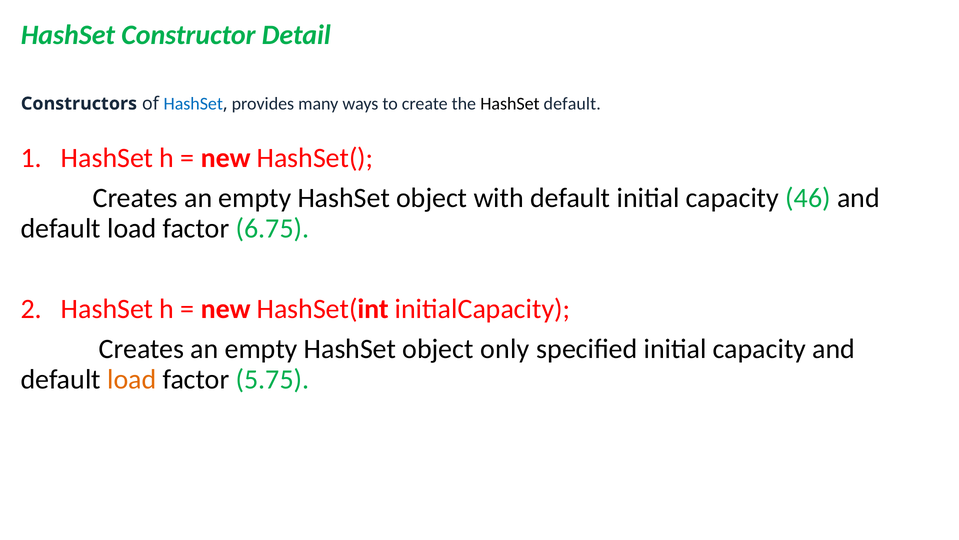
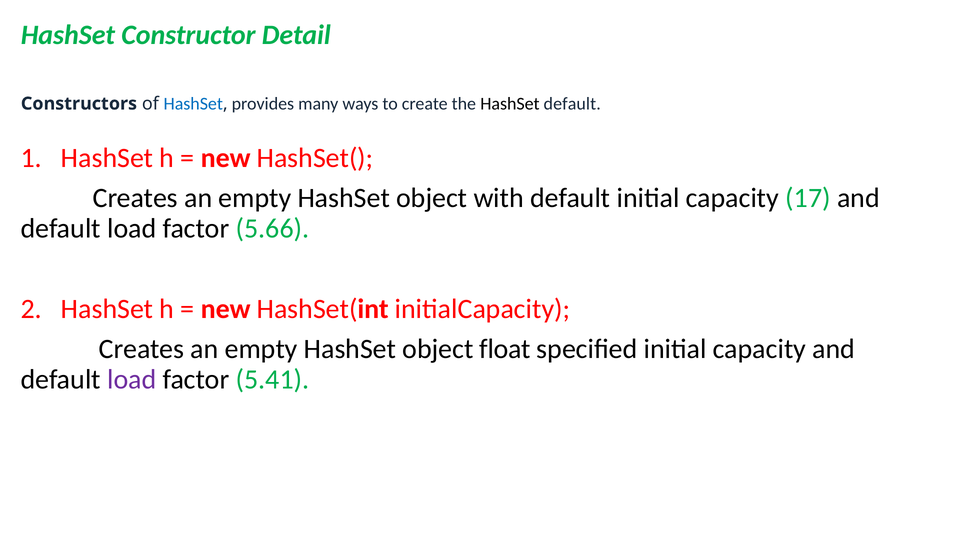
46: 46 -> 17 (808, 198)
6.75: 6.75 -> 5.66 (272, 228)
only: only -> float (505, 349)
load colour: orange -> purple (132, 379)
5.75: 5.75 -> 5.41 (272, 379)
